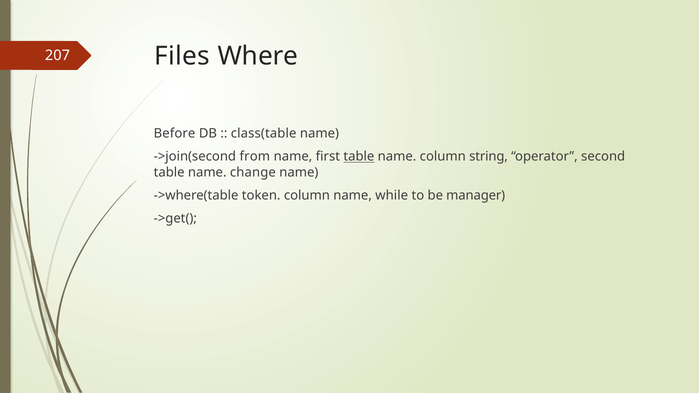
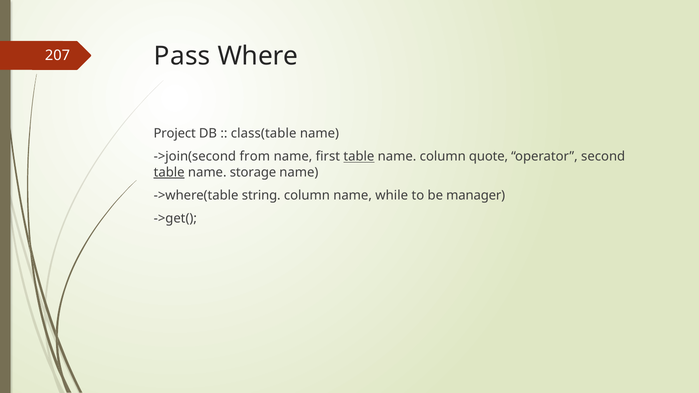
Files: Files -> Pass (182, 56)
Before: Before -> Project (175, 134)
string: string -> quote (489, 157)
table underline: none -> present (169, 172)
change: change -> storage (253, 172)
token: token -> string (261, 195)
